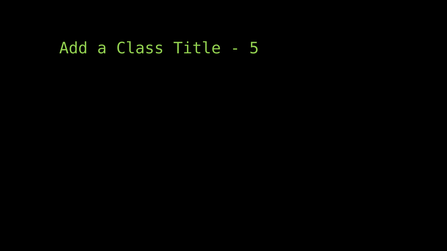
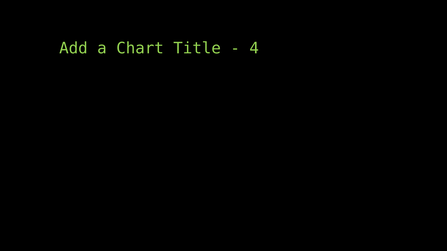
Class: Class -> Chart (140, 48)
5: 5 -> 4 (254, 48)
